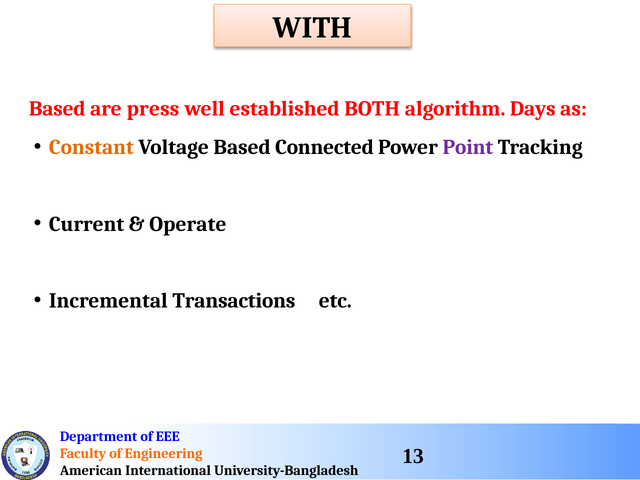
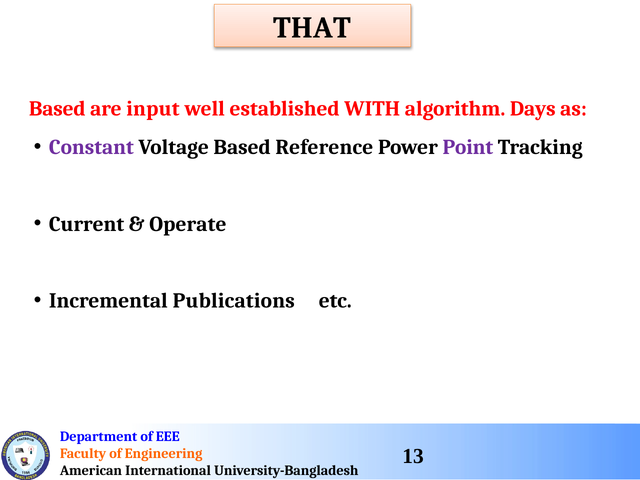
WITH: WITH -> THAT (312, 28)
press: press -> input (153, 109)
BOTH: BOTH -> WITH (372, 109)
Constant colour: orange -> purple (91, 147)
Connected: Connected -> Reference (324, 147)
Transactions: Transactions -> Publications (234, 301)
